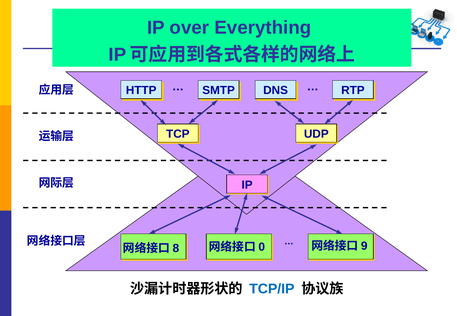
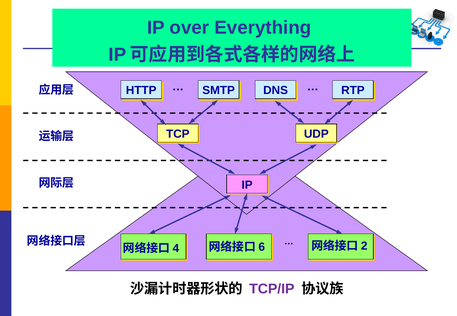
8: 8 -> 4 (176, 249)
0: 0 -> 6 (262, 247)
9: 9 -> 2 (364, 246)
TCP/IP colour: blue -> purple (272, 289)
